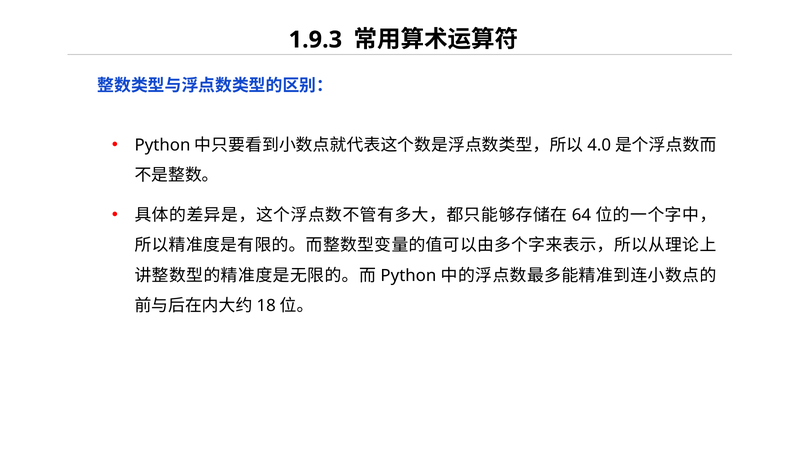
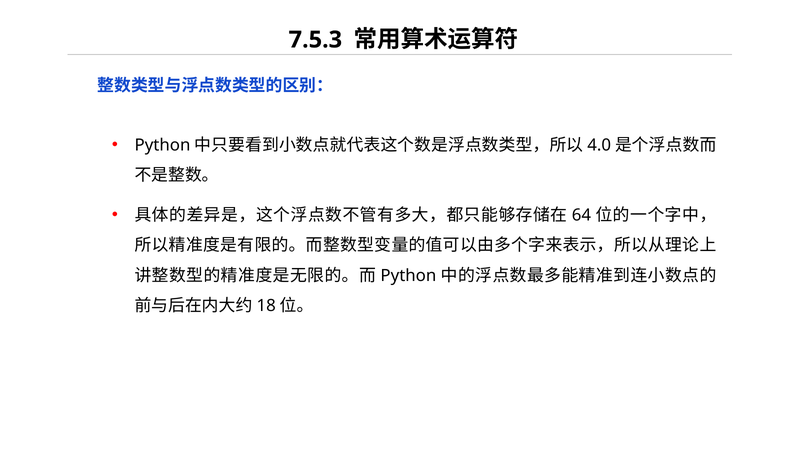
1.9.3: 1.9.3 -> 7.5.3 (315, 40)
